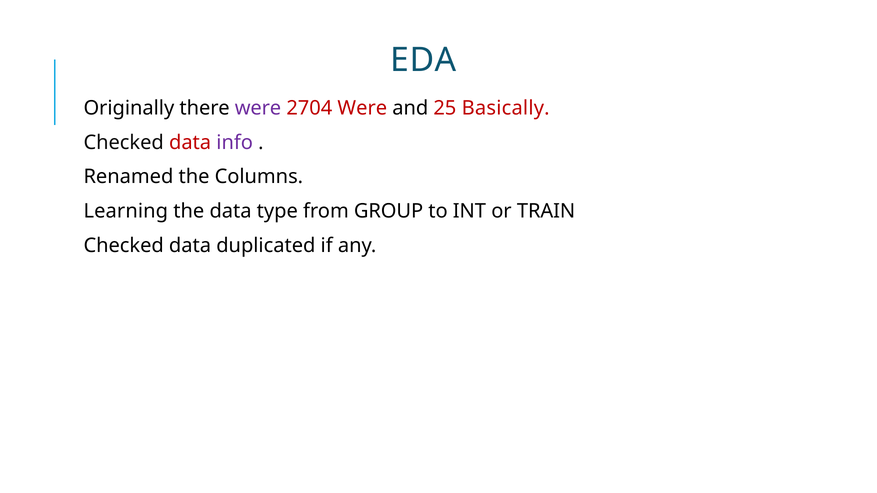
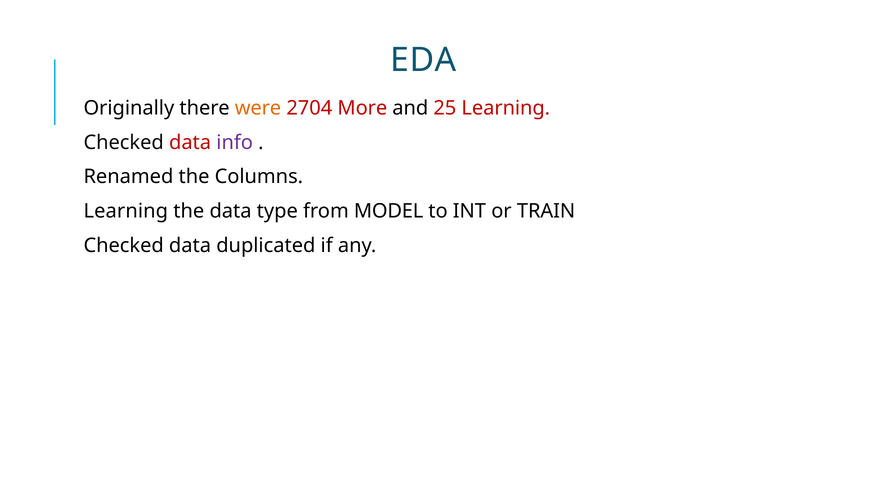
were colour: purple -> orange (258, 108)
2704 Were: Were -> More (362, 108)
25 Basically: Basically -> Learning (506, 108)
GROUP: GROUP -> MODEL (389, 211)
